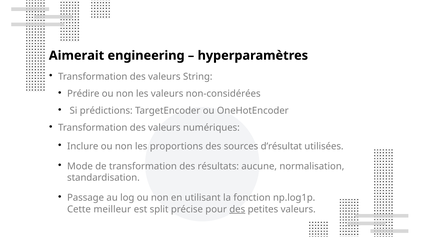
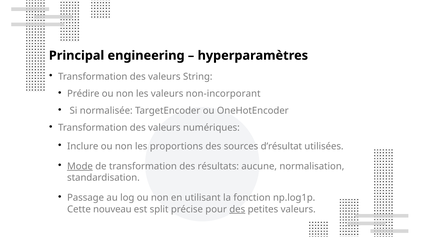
Aimerait: Aimerait -> Principal (77, 56)
non-considérées: non-considérées -> non-incorporant (223, 94)
prédictions: prédictions -> normalisée (106, 111)
Mode underline: none -> present (80, 166)
meilleur: meilleur -> nouveau (112, 209)
